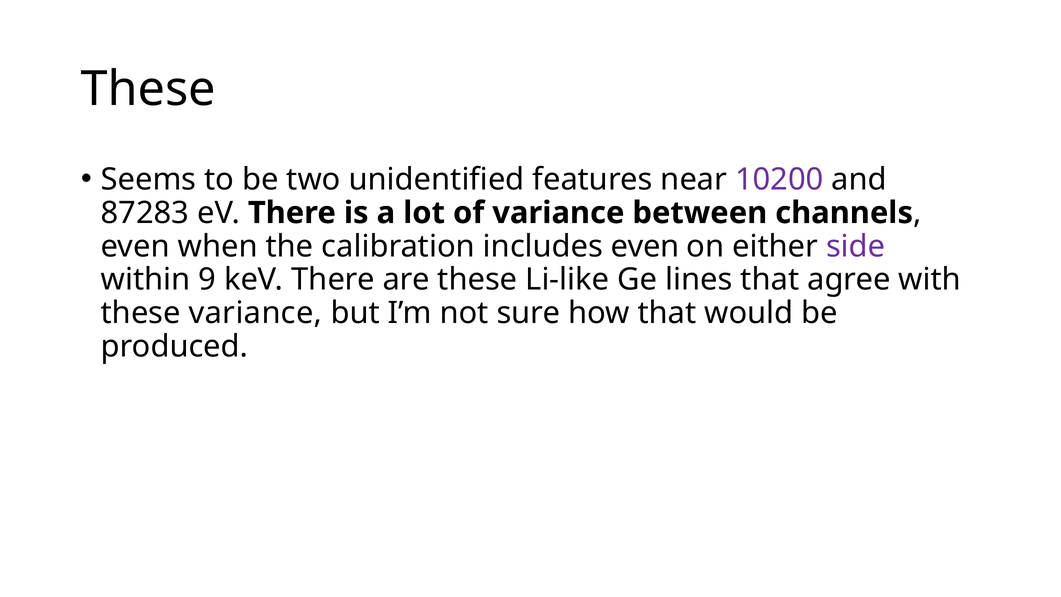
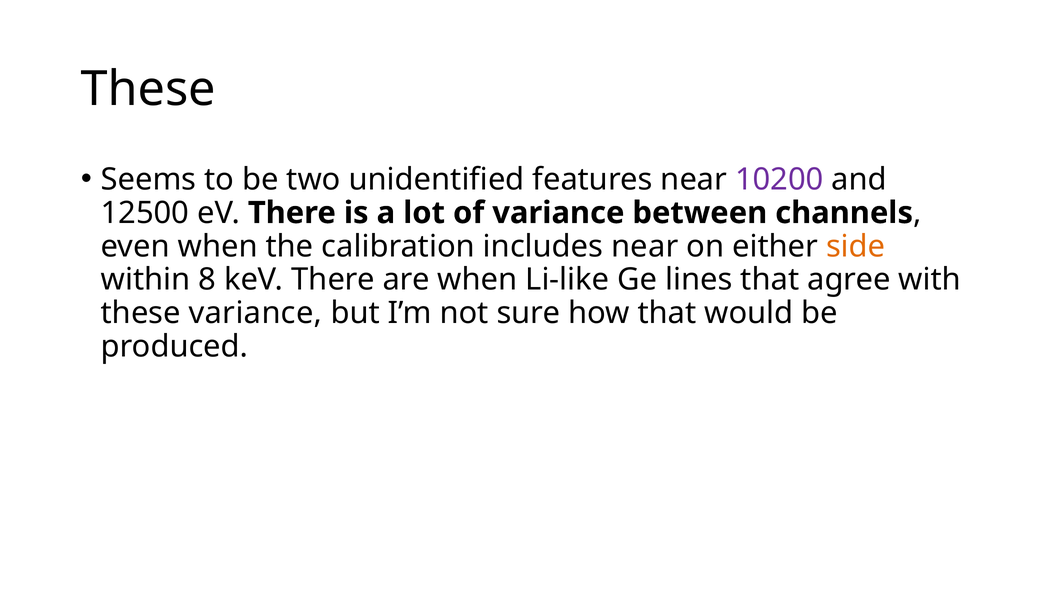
87283: 87283 -> 12500 (145, 213)
includes even: even -> near (645, 246)
side colour: purple -> orange (856, 246)
9: 9 -> 8 (207, 280)
are these: these -> when (477, 280)
